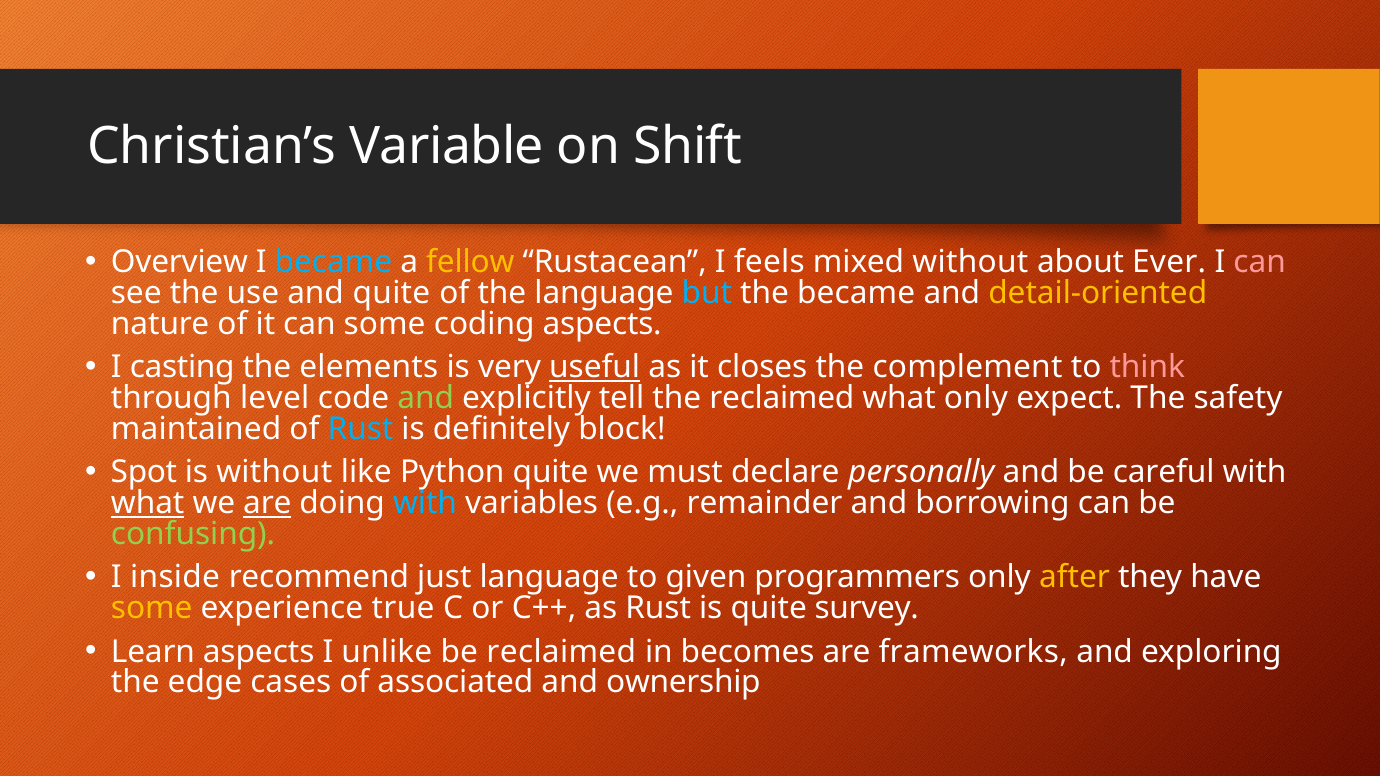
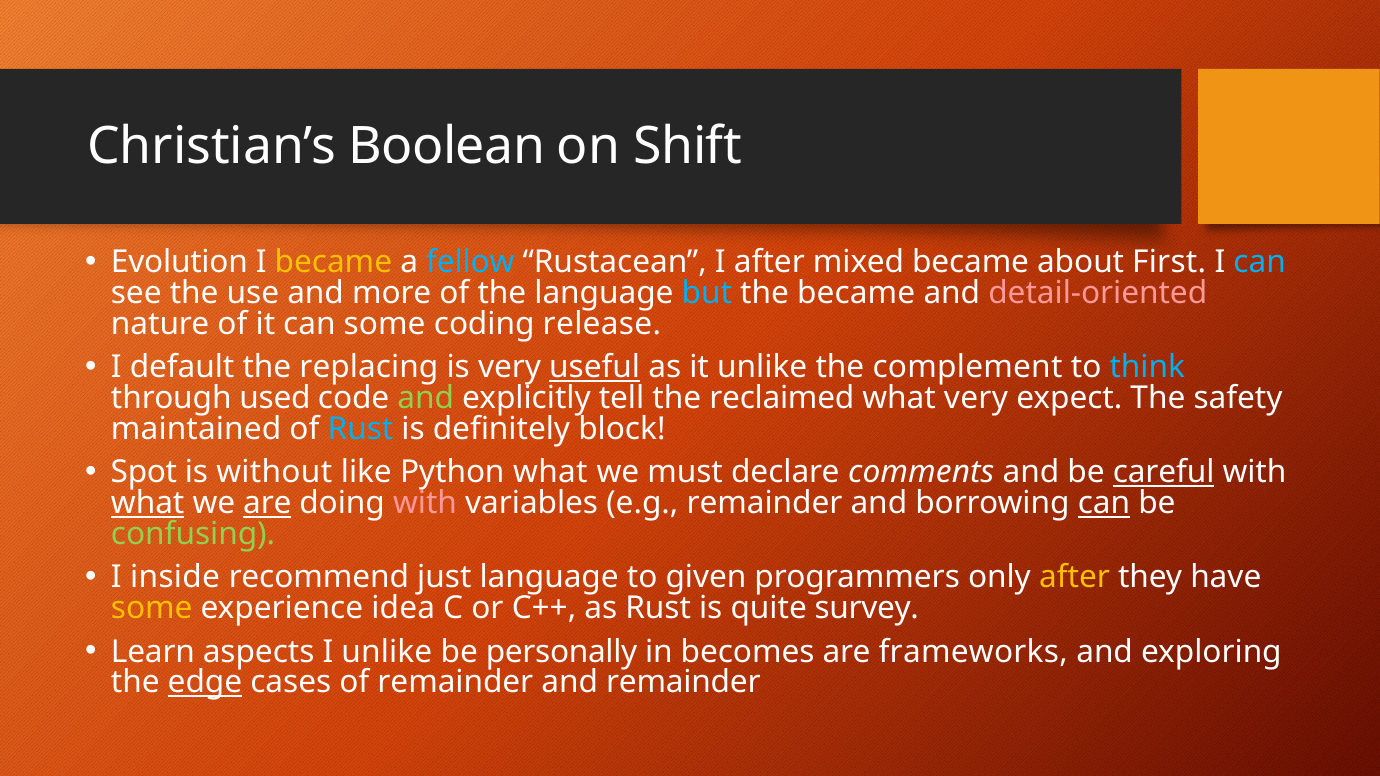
Variable: Variable -> Boolean (447, 146)
Overview: Overview -> Evolution (179, 262)
became colour: light blue -> yellow (333, 262)
fellow colour: yellow -> light blue (470, 262)
I feels: feels -> after (769, 262)
mixed without: without -> became (971, 262)
Ever: Ever -> First (1169, 262)
can colour: pink -> light blue (1260, 262)
and quite: quite -> more (392, 293)
detail-oriented colour: yellow -> pink (1098, 293)
coding aspects: aspects -> release (602, 324)
casting: casting -> default (182, 367)
elements: elements -> replacing (369, 367)
it closes: closes -> unlike (762, 367)
think colour: pink -> light blue (1147, 367)
level: level -> used (275, 398)
what only: only -> very (976, 398)
Python quite: quite -> what (550, 472)
personally: personally -> comments (921, 472)
careful underline: none -> present (1164, 472)
with colour: light blue -> pink (425, 503)
can underline: none -> present (1104, 503)
true: true -> idea (403, 608)
be reclaimed: reclaimed -> personally (562, 652)
edge underline: none -> present (205, 683)
of associated: associated -> remainder (455, 683)
and ownership: ownership -> remainder (683, 683)
